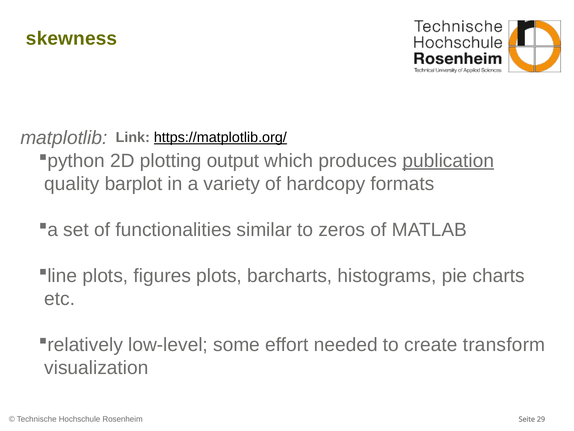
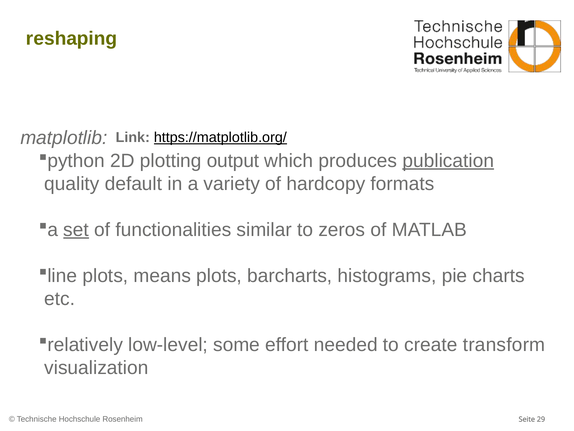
skewness: skewness -> reshaping (72, 39)
barplot: barplot -> default (133, 184)
set underline: none -> present (76, 230)
figures: figures -> means (162, 275)
